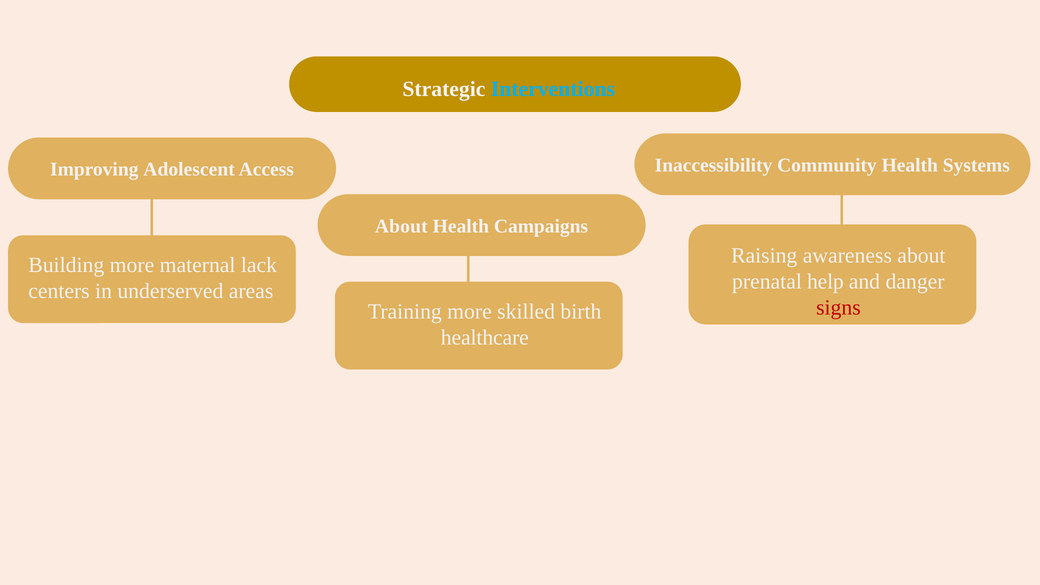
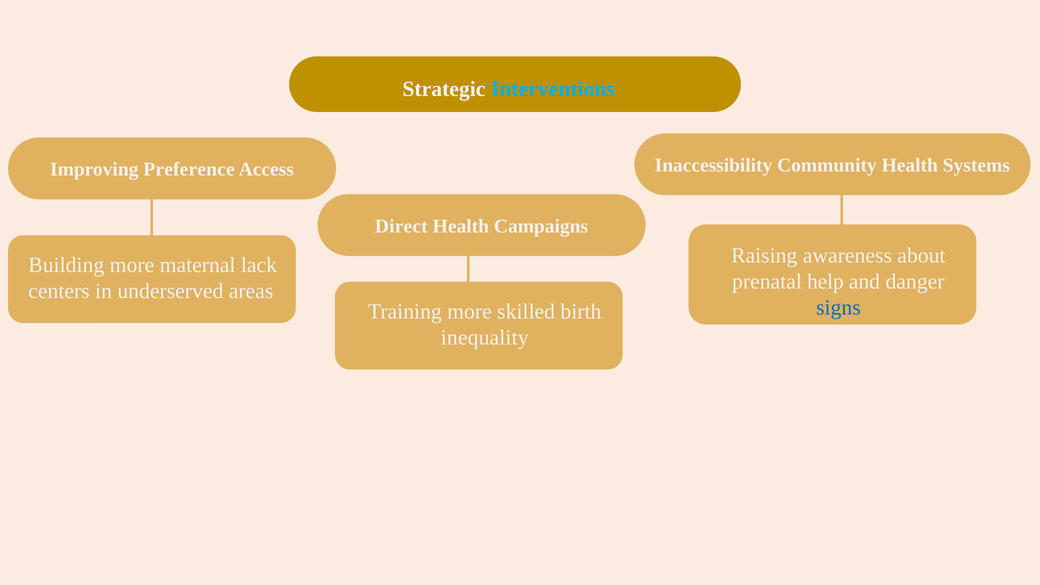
Adolescent: Adolescent -> Preference (189, 170)
About: About -> Direct (401, 226)
signs colour: red -> blue (838, 308)
healthcare: healthcare -> inequality (485, 338)
